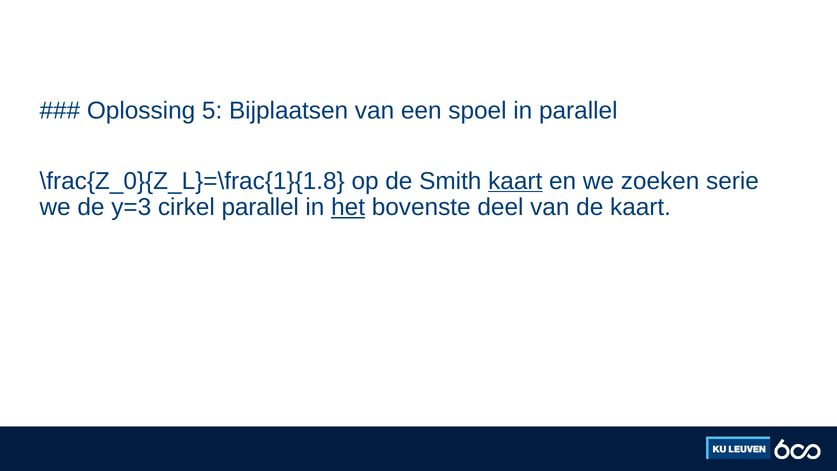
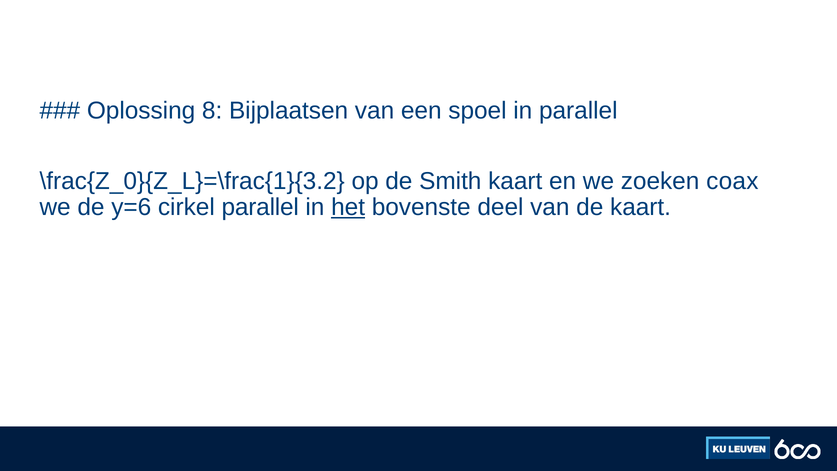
5: 5 -> 8 (212, 111)
\frac{Z_0}{Z_L}=\frac{1}{1.8: \frac{Z_0}{Z_L}=\frac{1}{1.8 -> \frac{Z_0}{Z_L}=\frac{1}{3.2 (192, 181)
kaart underline: present -> none (515, 181)
serie: serie -> coax (732, 181)
y=3: y=3 -> y=6 (131, 207)
